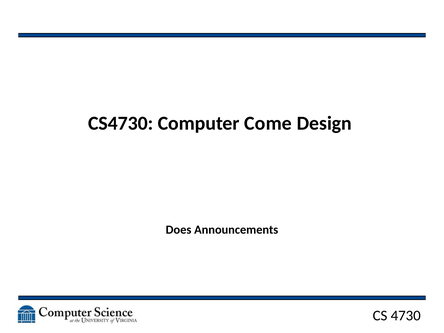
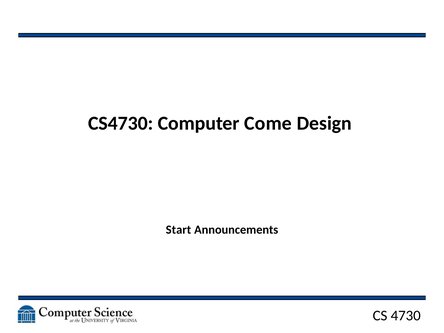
Does: Does -> Start (178, 230)
